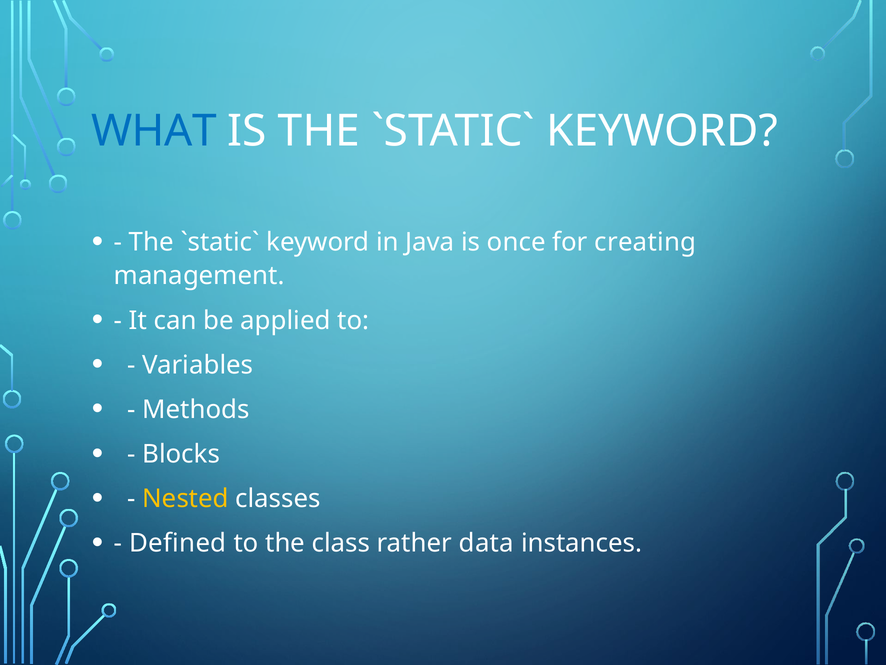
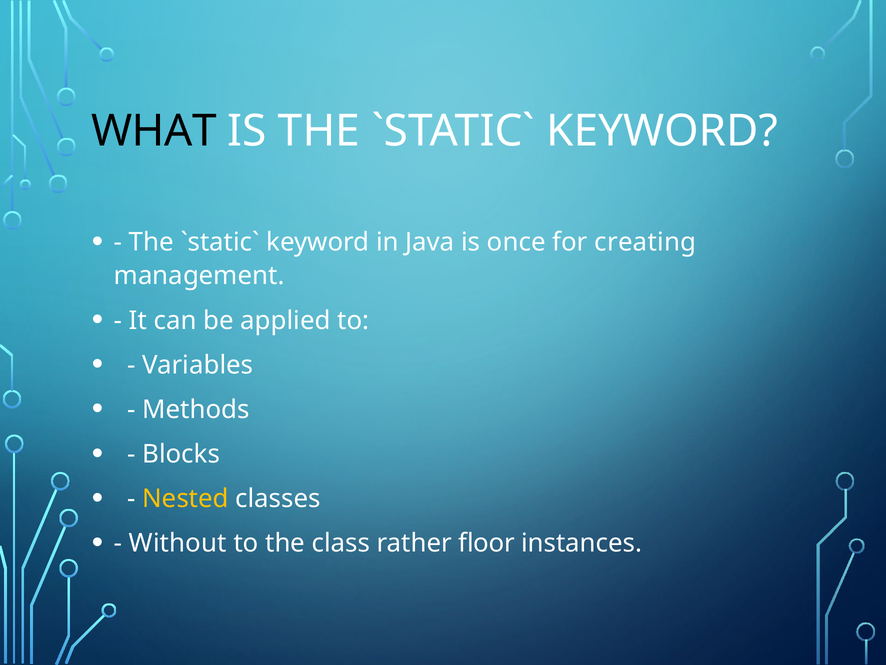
WHAT colour: blue -> black (154, 131)
Defined: Defined -> Without (178, 543)
data: data -> floor (487, 543)
